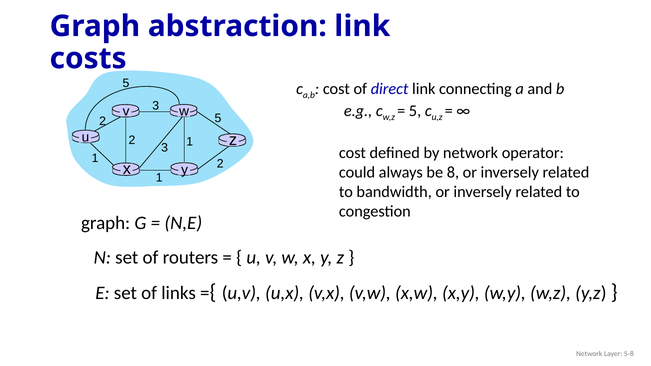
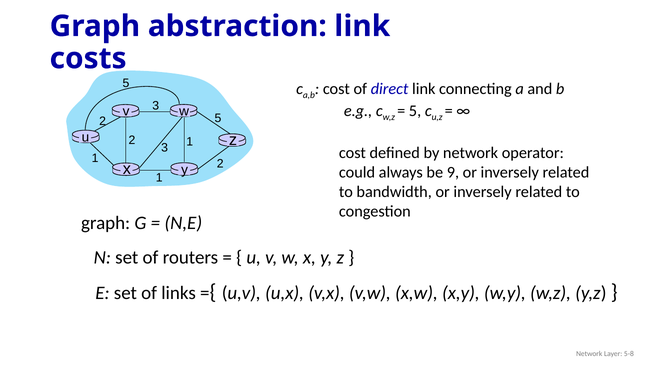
8: 8 -> 9 (453, 172)
